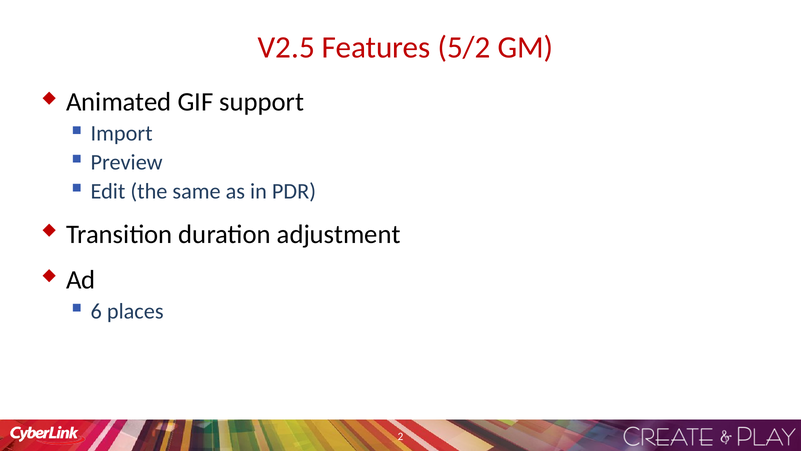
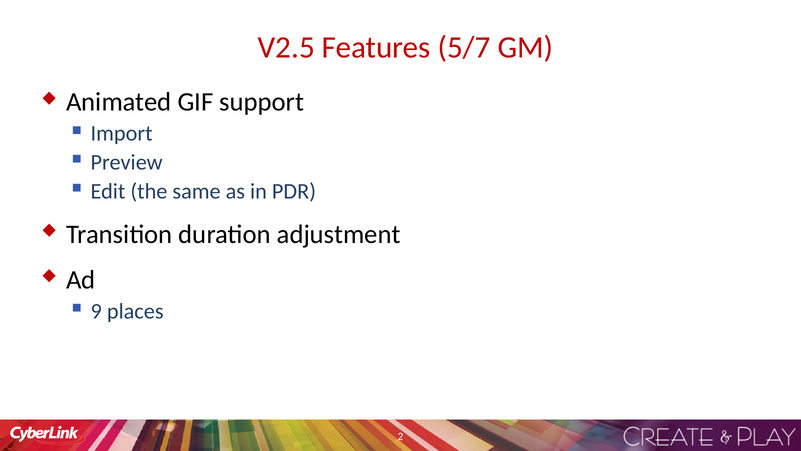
5/2: 5/2 -> 5/7 (464, 47)
6: 6 -> 9 (96, 311)
